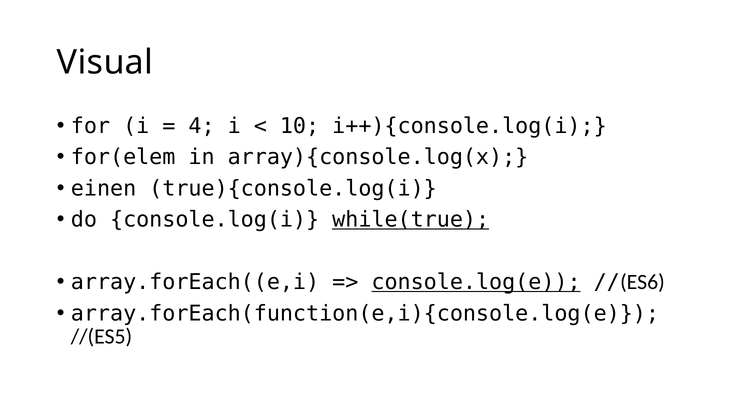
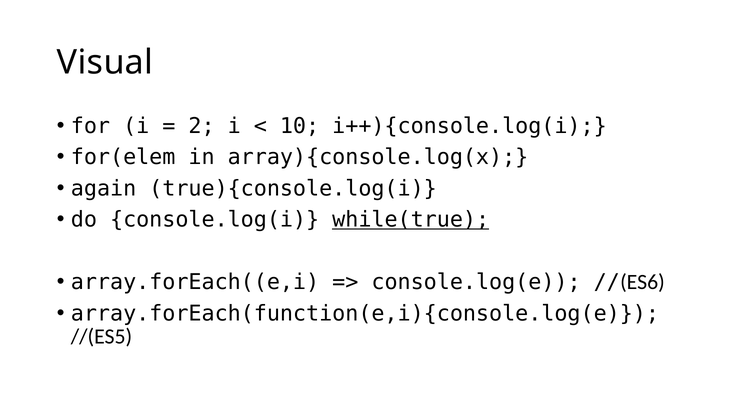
4: 4 -> 2 (202, 126)
einen: einen -> again (104, 189)
console.log(e underline: present -> none (476, 283)
